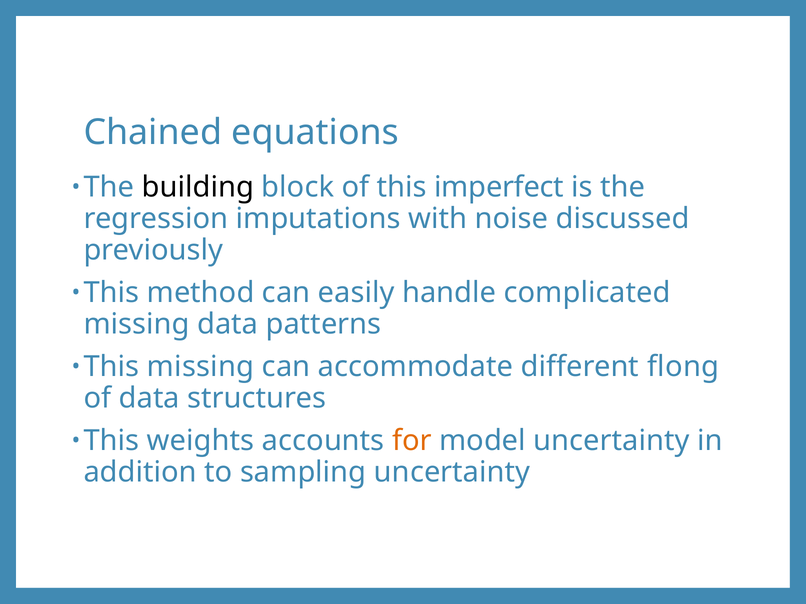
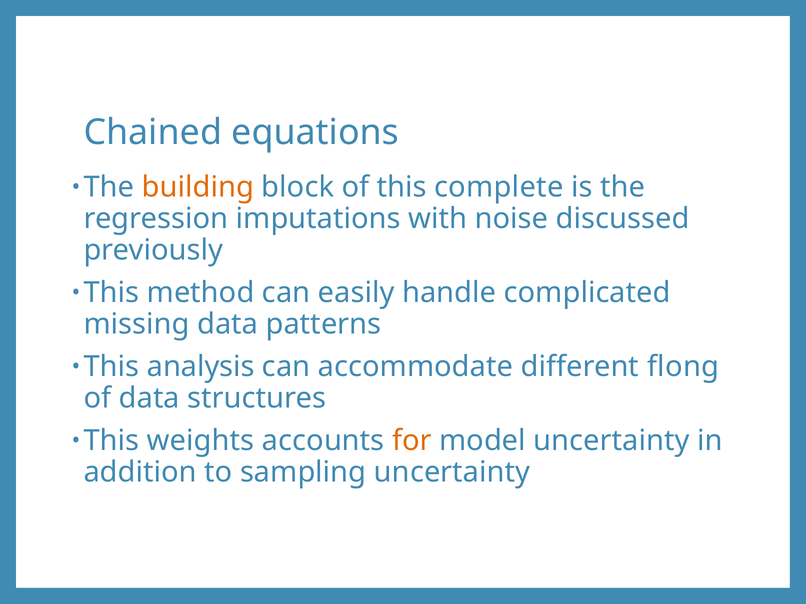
building colour: black -> orange (198, 187)
imperfect: imperfect -> complete (499, 187)
This missing: missing -> analysis (201, 367)
